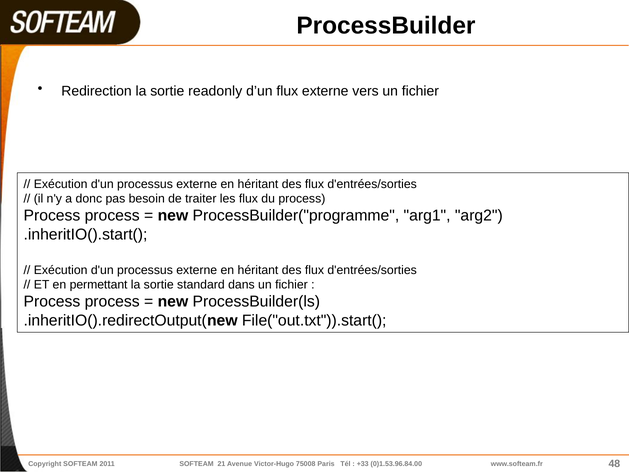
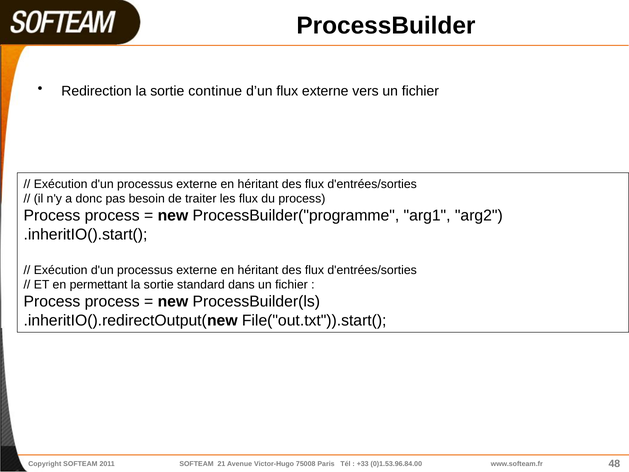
readonly: readonly -> continue (215, 91)
